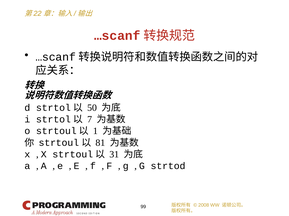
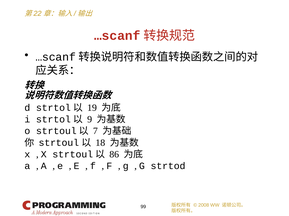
50: 50 -> 19 (92, 108)
7: 7 -> 9 (90, 120)
1: 1 -> 7 (95, 131)
81: 81 -> 18 (100, 143)
31: 31 -> 86 (114, 155)
